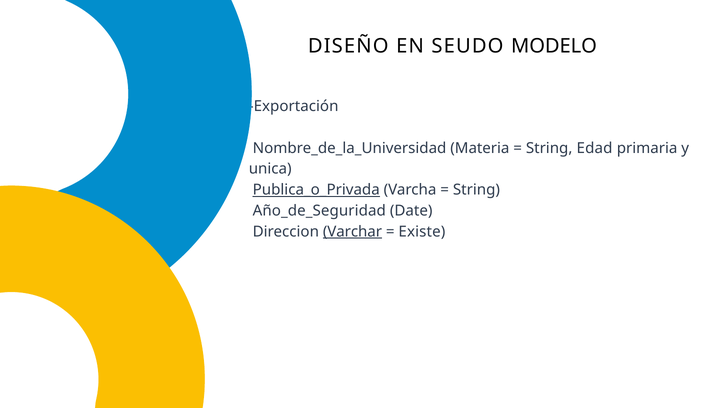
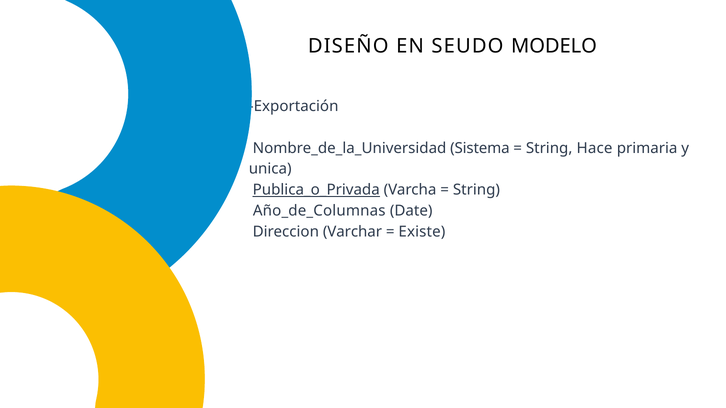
Materia: Materia -> Sistema (480, 148)
Edad: Edad -> Hace (595, 148)
Año_de_Seguridad: Año_de_Seguridad -> Año_de_Columnas (319, 211)
Varchar underline: present -> none (352, 232)
